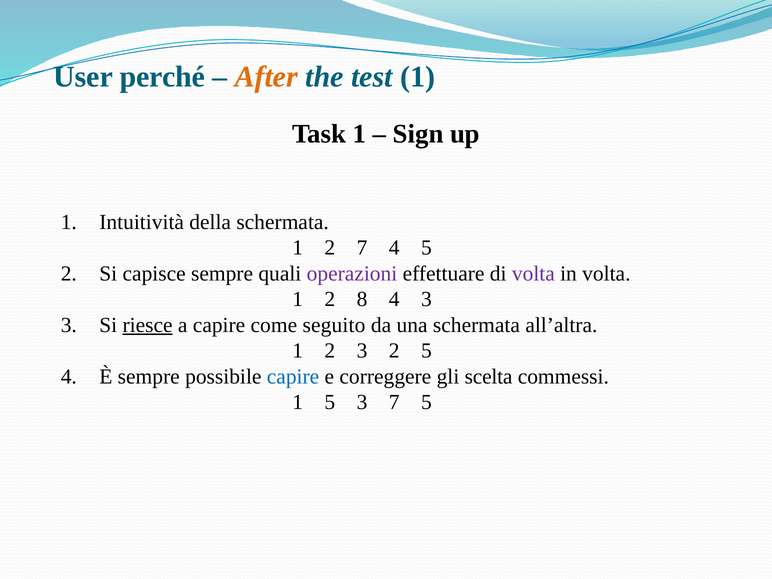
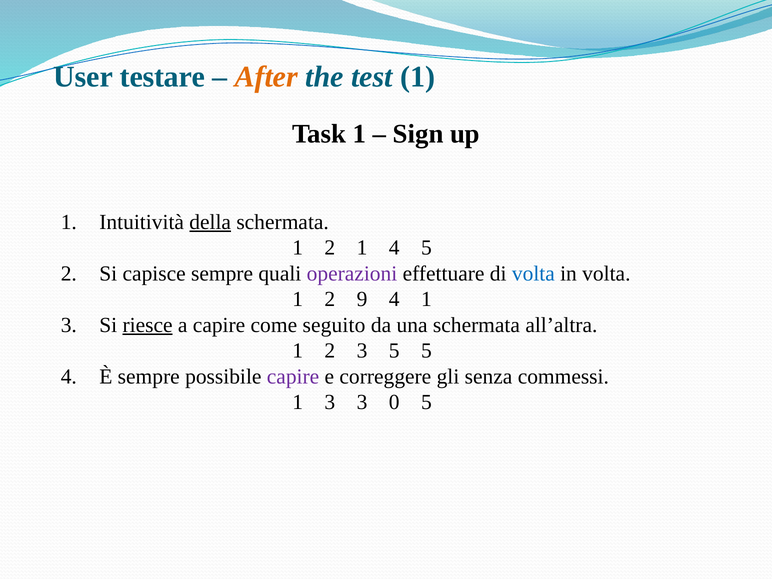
perché: perché -> testare (162, 77)
della underline: none -> present (210, 222)
2 7: 7 -> 1 (362, 248)
volta colour: purple -> blue (533, 273)
8: 8 -> 9 (362, 299)
4 3: 3 -> 1 (426, 299)
3 2: 2 -> 5 (394, 351)
capire colour: blue -> purple (293, 377)
scelta: scelta -> senza (488, 377)
5: 5 -> 3 (330, 402)
3 7: 7 -> 0 (394, 402)
